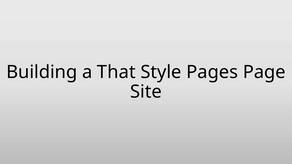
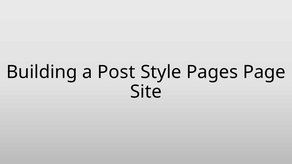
That: That -> Post (116, 72)
